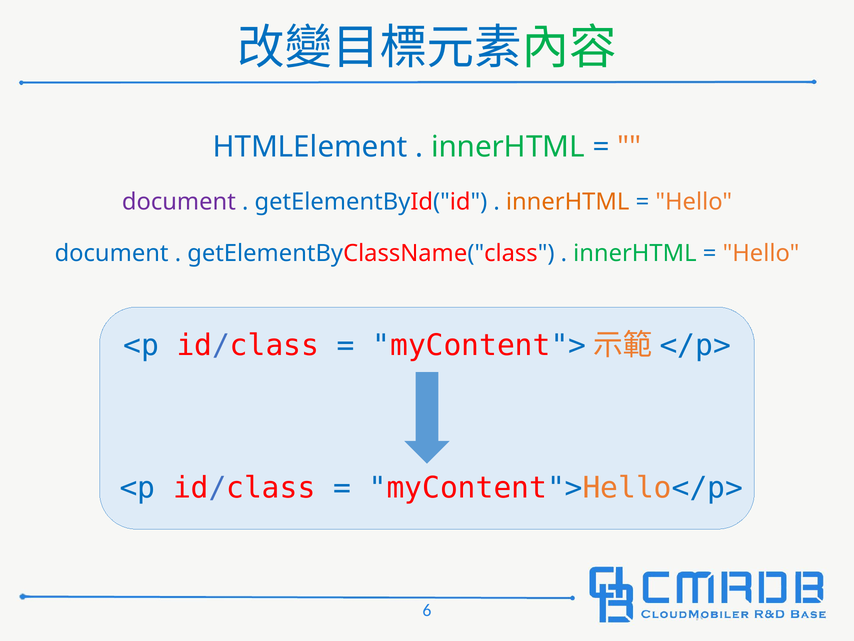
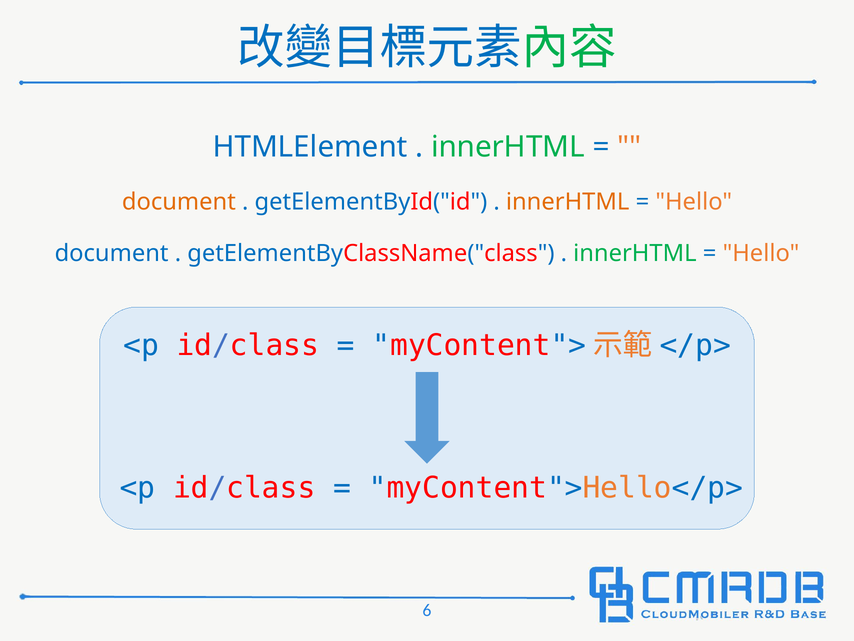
document colour: purple -> orange (179, 202)
